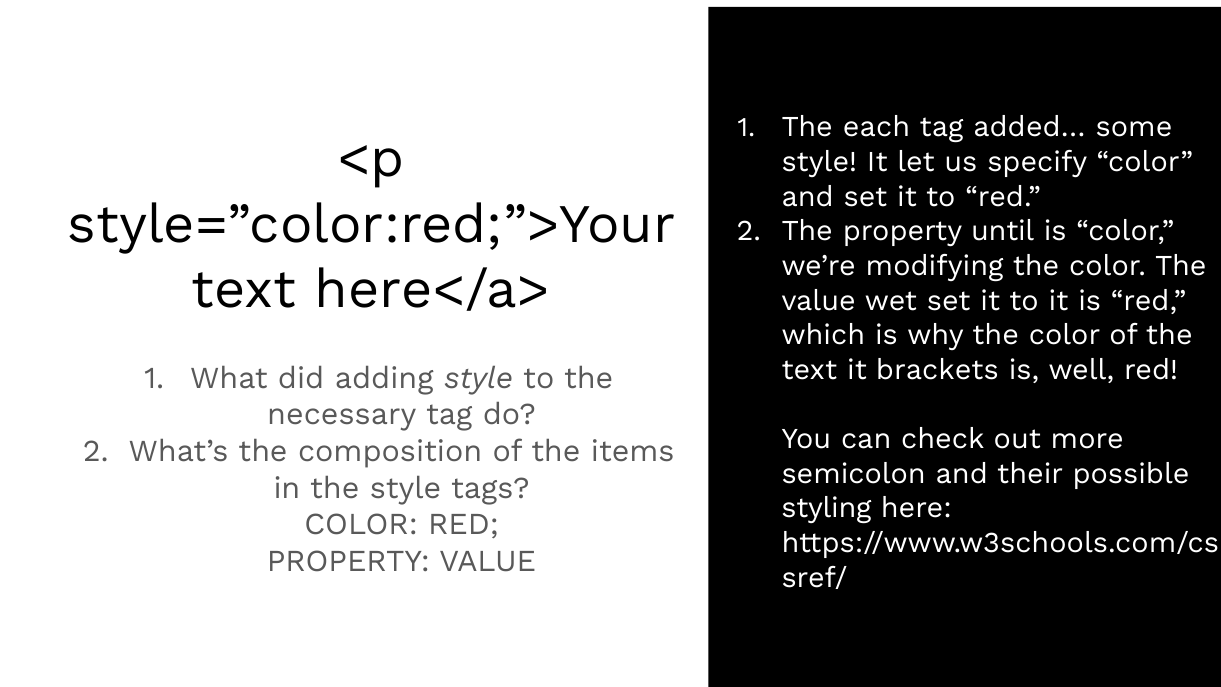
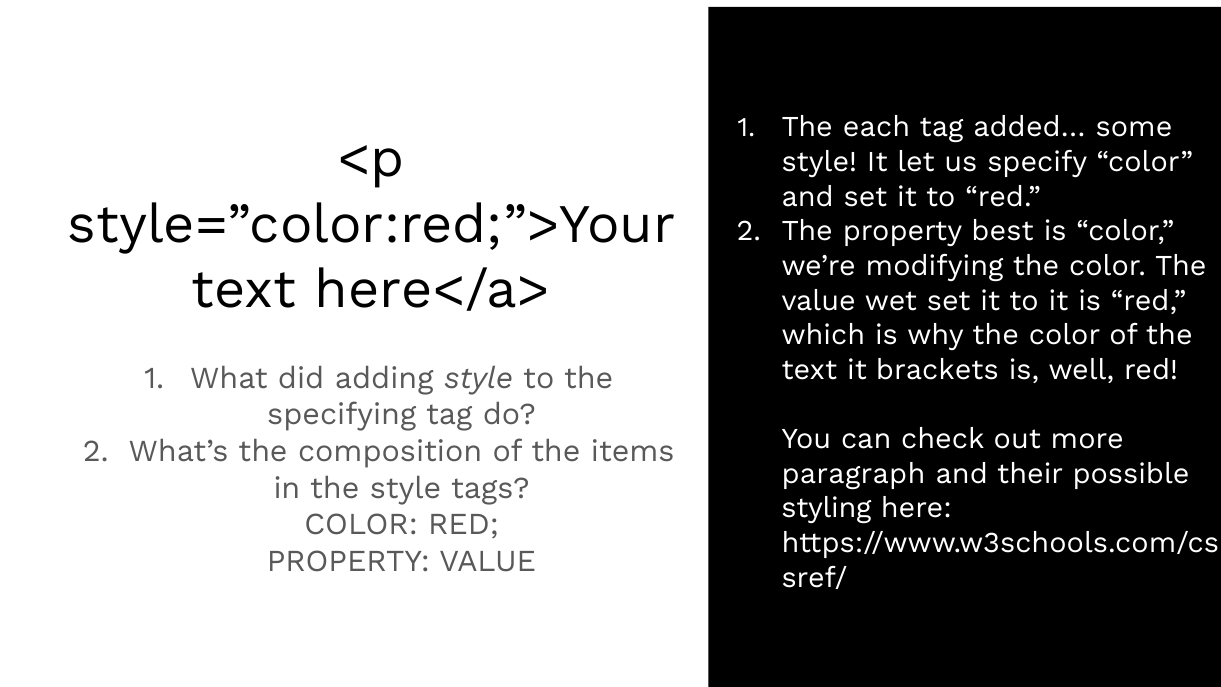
until: until -> best (1003, 231)
necessary: necessary -> specifying (342, 415)
semicolon: semicolon -> paragraph (853, 474)
